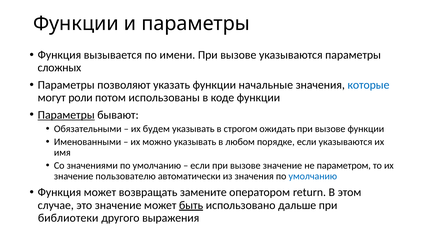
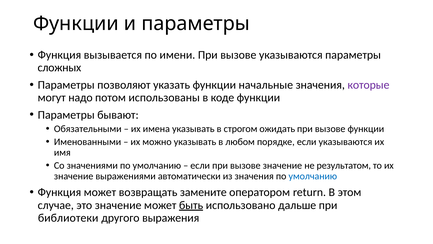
которые colour: blue -> purple (368, 85)
роли: роли -> надо (80, 97)
Параметры underline: present -> none (66, 115)
будем: будем -> имена (156, 129)
параметром: параметром -> результатом (344, 165)
пользователю: пользователю -> выражениями (126, 176)
